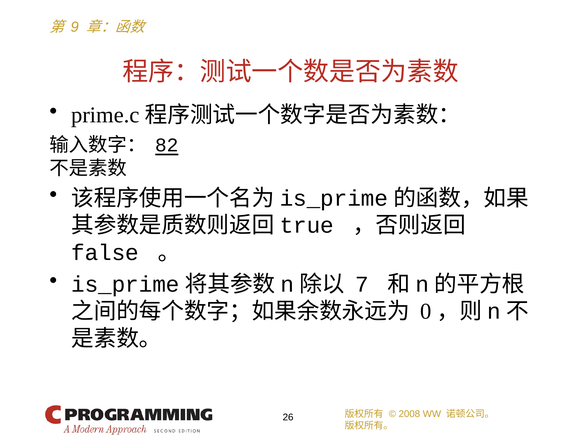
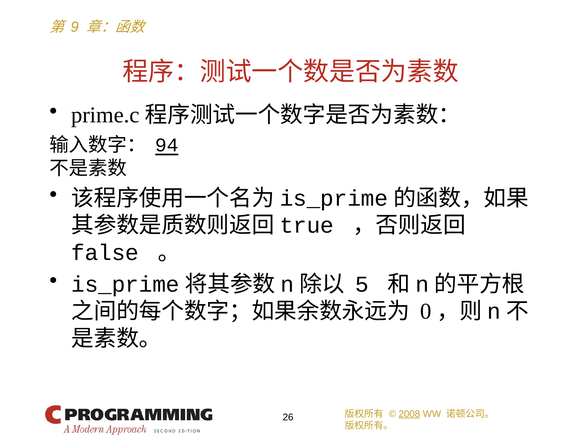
82: 82 -> 94 (167, 145)
7: 7 -> 5 (362, 284)
2008 underline: none -> present (409, 414)
